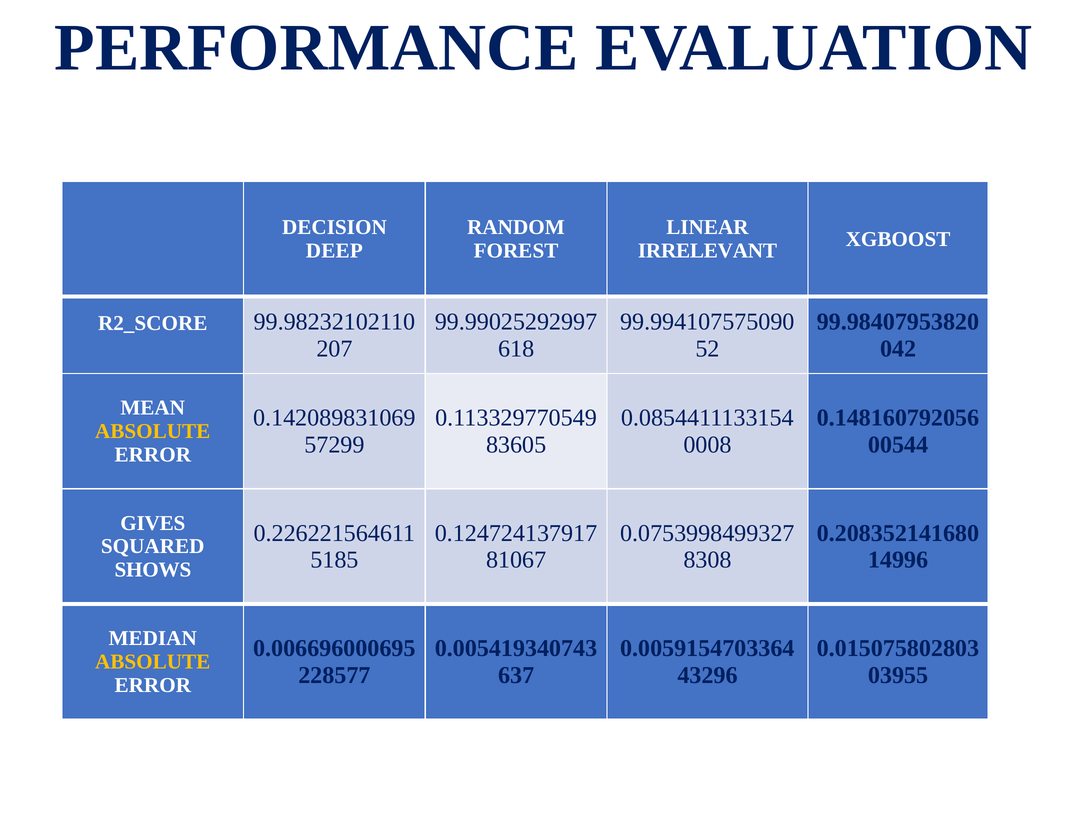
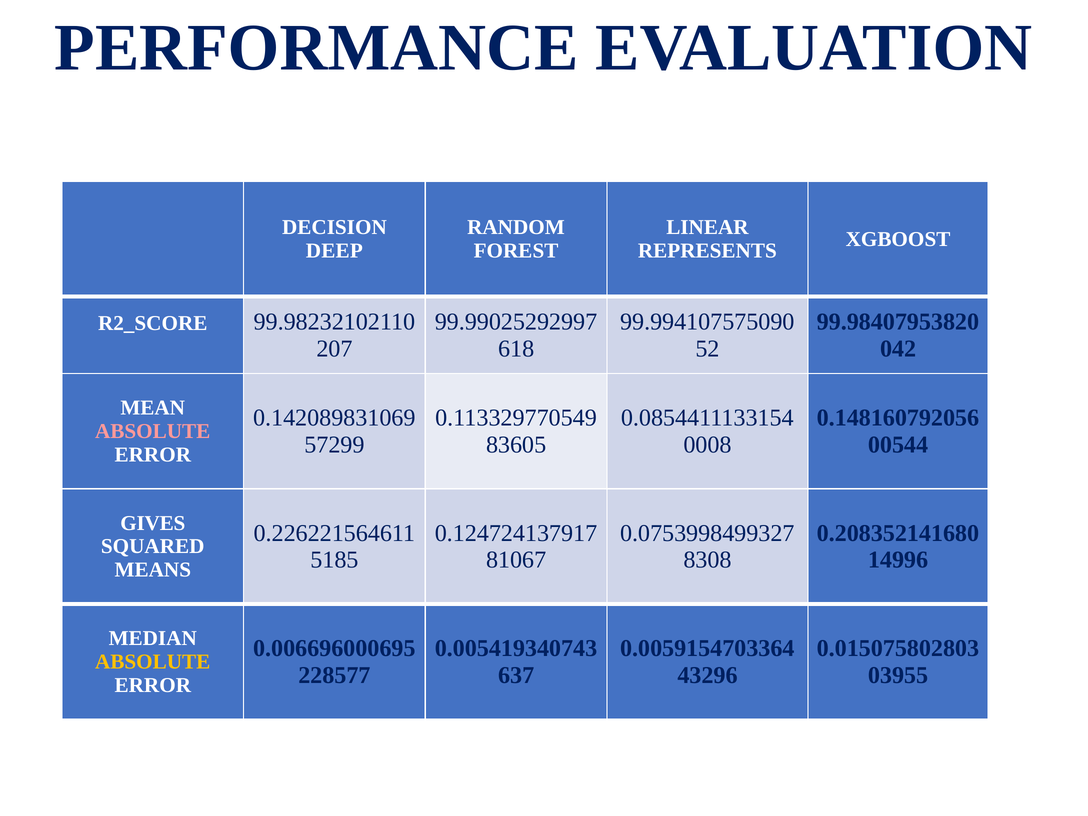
IRRELEVANT: IRRELEVANT -> REPRESENTS (707, 251)
ABSOLUTE colour: yellow -> pink (153, 431)
SHOWS: SHOWS -> MEANS (153, 570)
